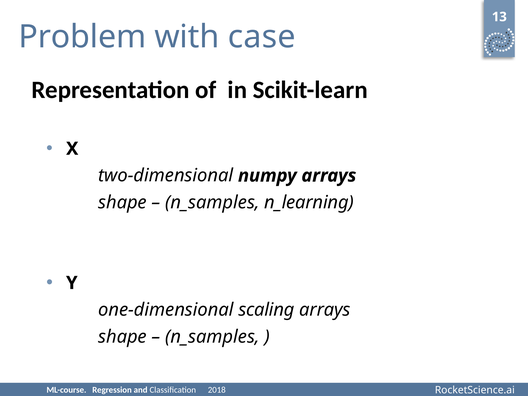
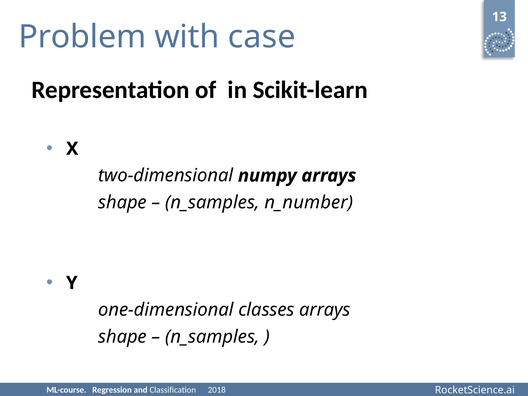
n_learning: n_learning -> n_number (309, 202)
scaling: scaling -> classes (266, 310)
